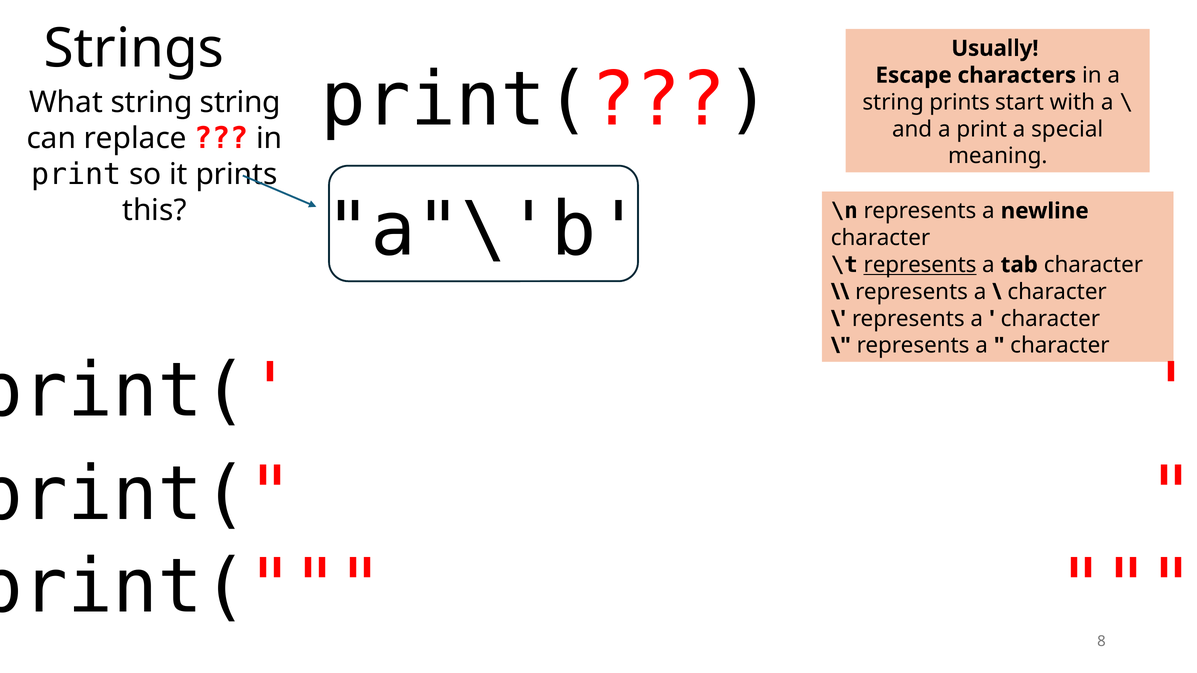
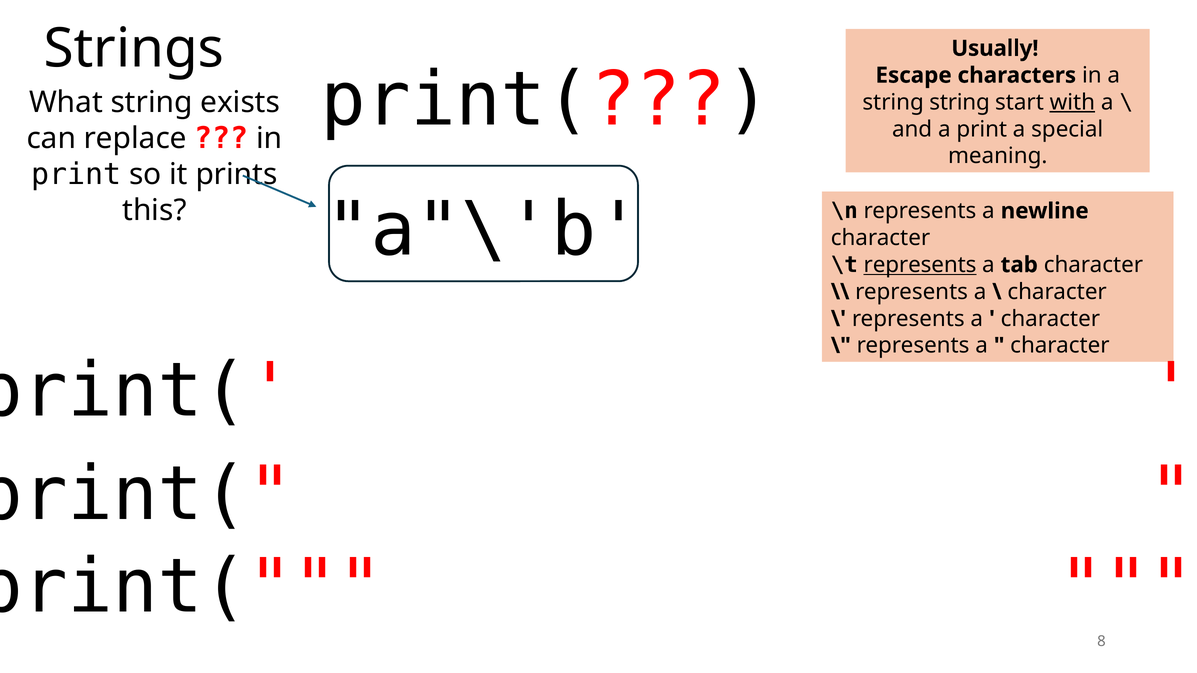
string string: string -> exists (240, 103)
string prints: prints -> string (960, 102)
with underline: none -> present (1072, 102)
